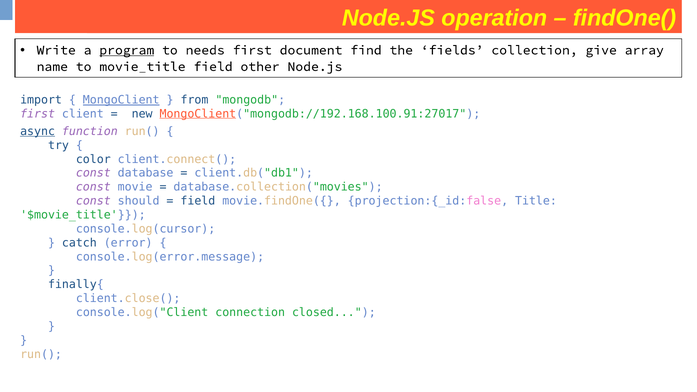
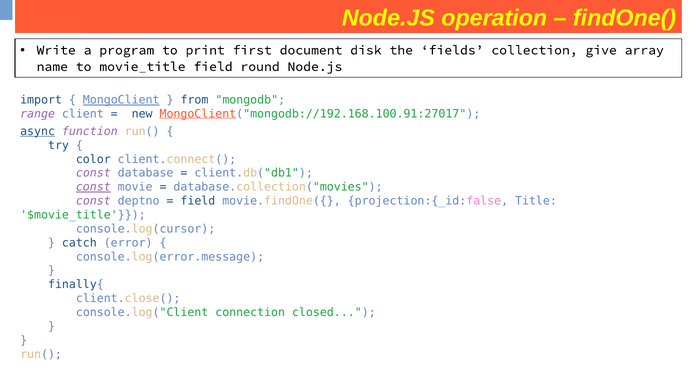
program underline: present -> none (127, 50)
needs: needs -> print (205, 50)
find: find -> disk (366, 50)
other: other -> round (260, 67)
first: first -> range (38, 114)
const underline: none -> present (93, 187)
should: should -> deptno (139, 201)
